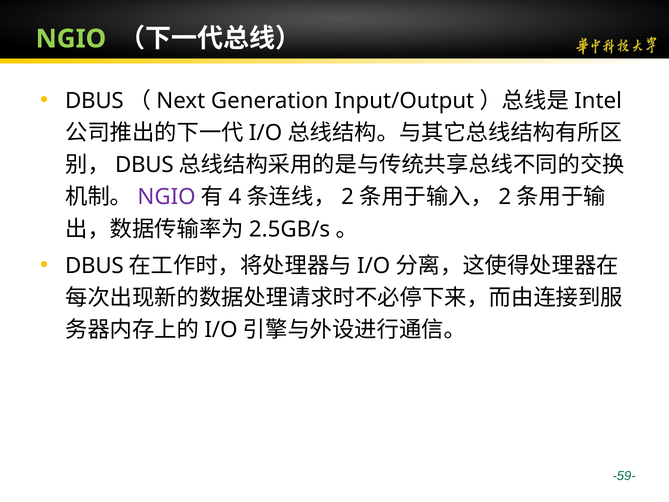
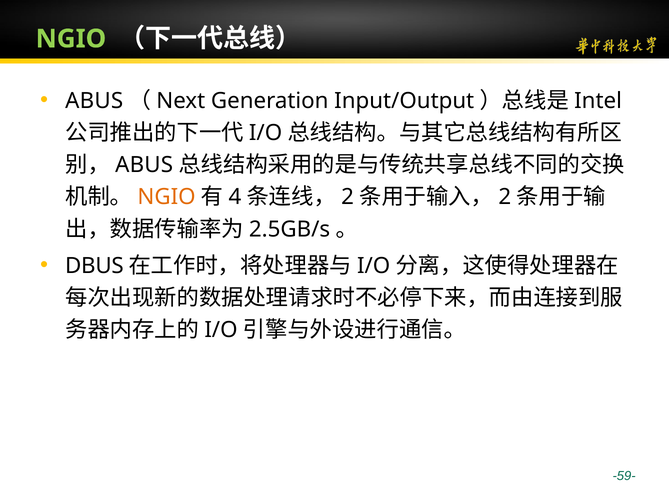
DBUS: DBUS -> ABUS (94, 101)
DBUS: DBUS -> ABUS (144, 165)
NGIO colour: purple -> orange (167, 197)
